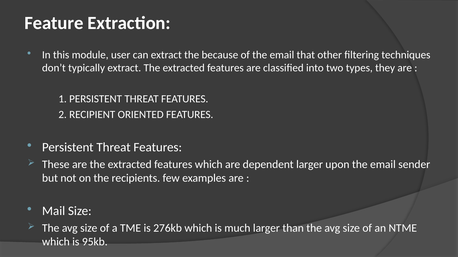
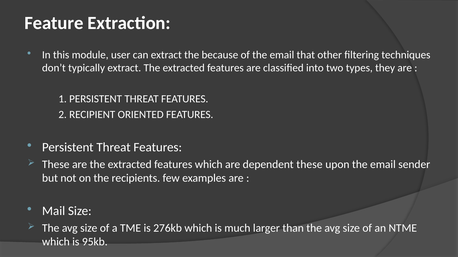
dependent larger: larger -> these (309, 165)
